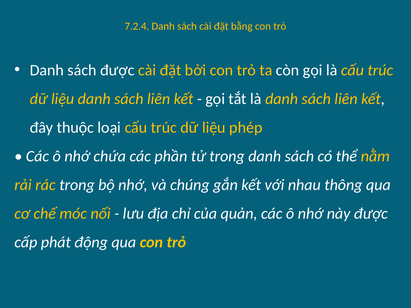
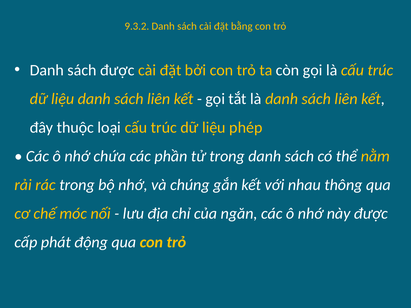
7.2.4: 7.2.4 -> 9.3.2 (137, 26)
quản: quản -> ngăn (239, 214)
